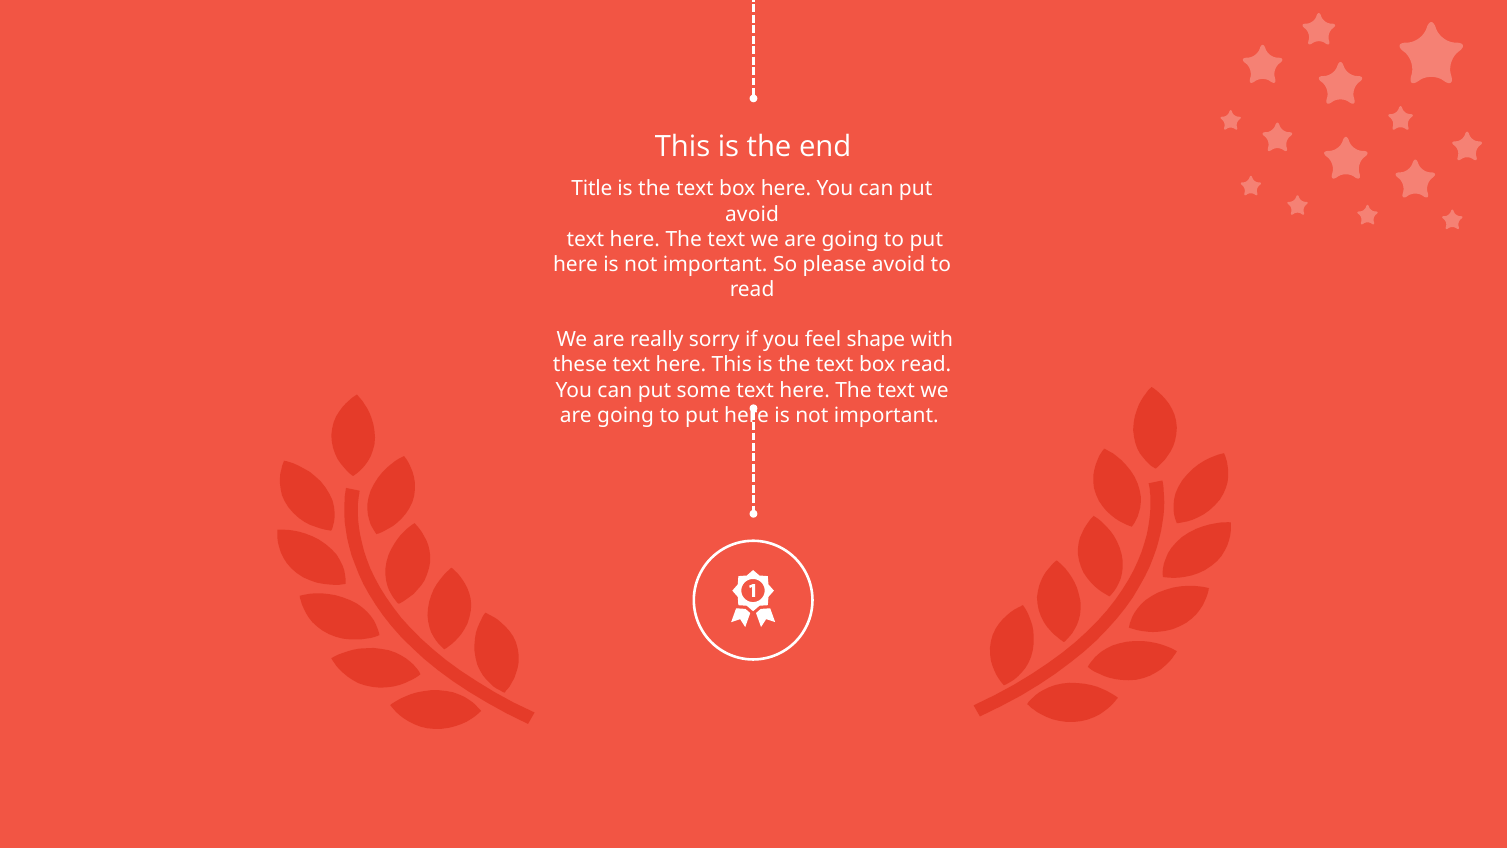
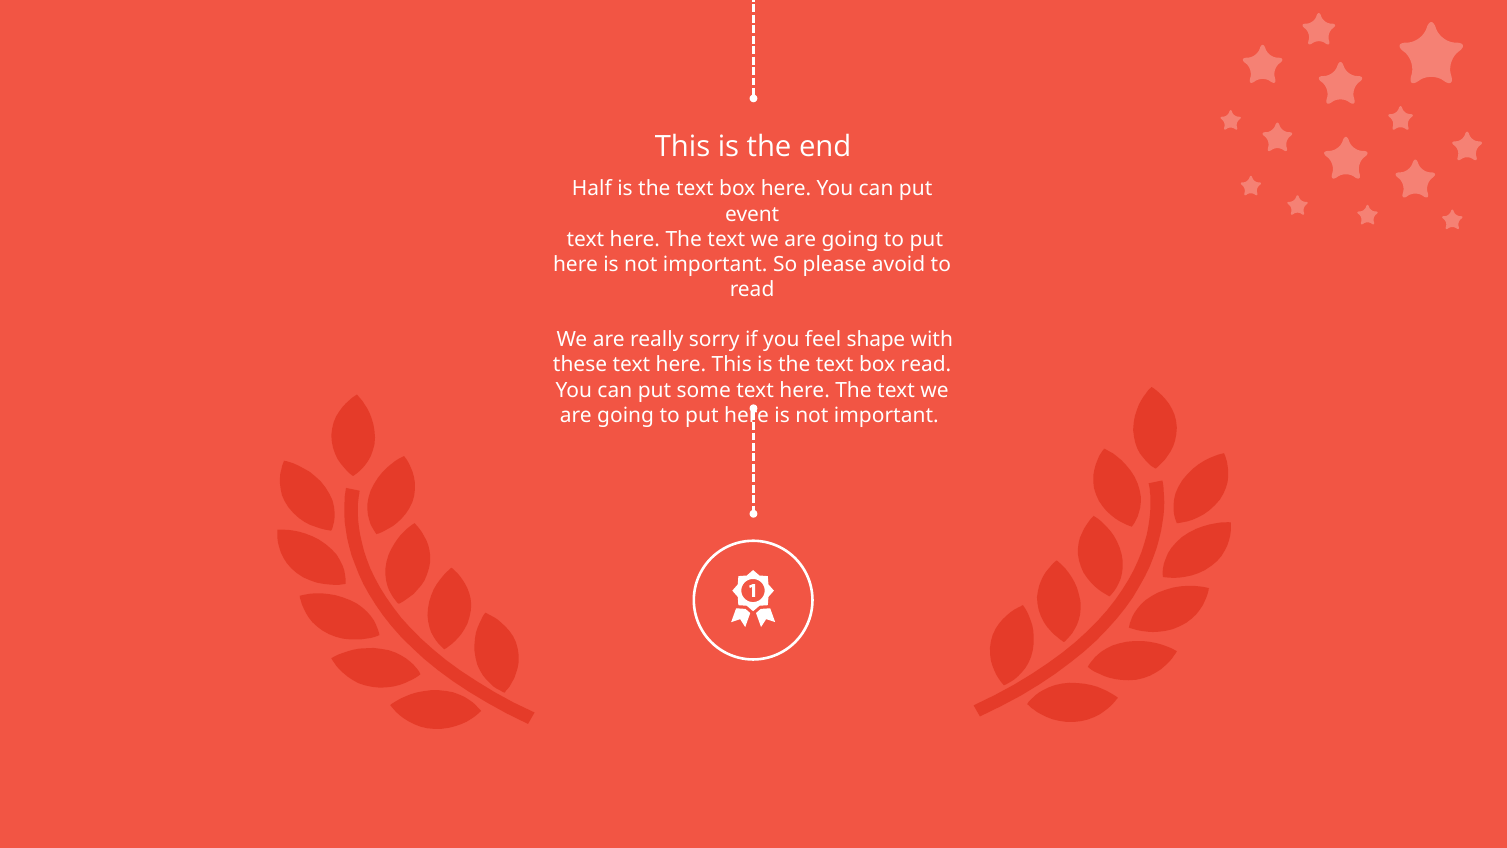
Title: Title -> Half (592, 189)
avoid: avoid -> event (752, 214)
